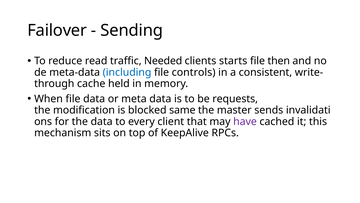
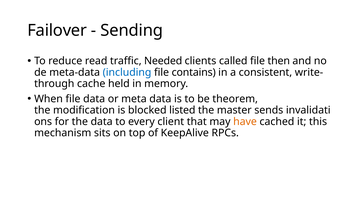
starts: starts -> called (233, 61)
controls: controls -> contains (194, 72)
requests: requests -> theorem (235, 99)
same: same -> listed (182, 110)
have colour: purple -> orange (245, 121)
